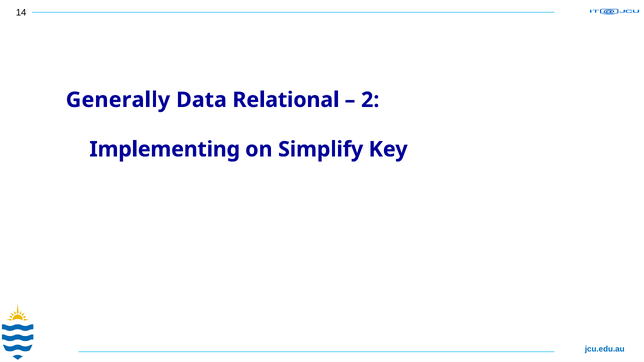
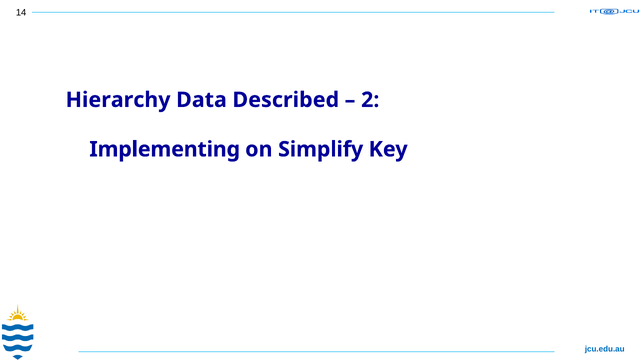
Generally: Generally -> Hierarchy (118, 100)
Relational: Relational -> Described (286, 100)
